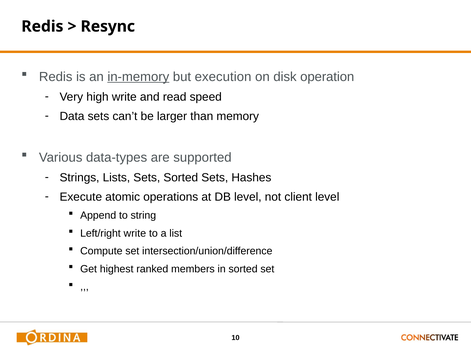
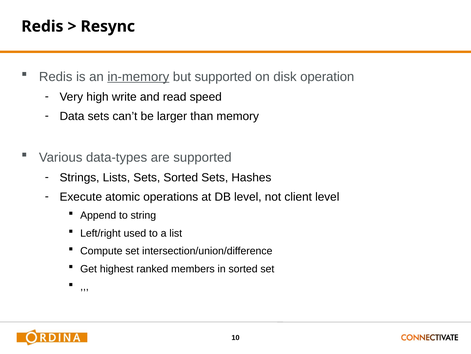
but execution: execution -> supported (223, 77)
Left/right write: write -> used (135, 233)
